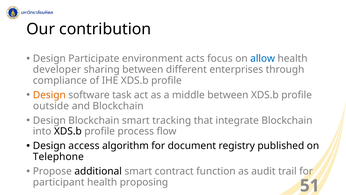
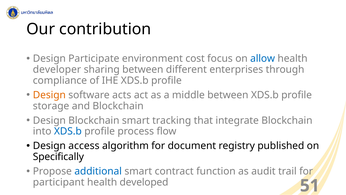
acts: acts -> cost (195, 58)
task: task -> acts (122, 95)
outside: outside -> storage (51, 106)
XDS.b colour: black -> blue (68, 131)
Telephone: Telephone -> Specifically (58, 157)
additional colour: black -> blue (98, 171)
proposing: proposing -> developed (144, 182)
